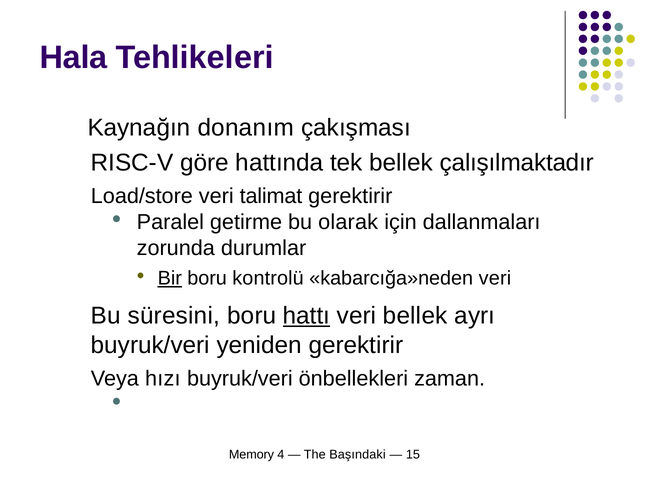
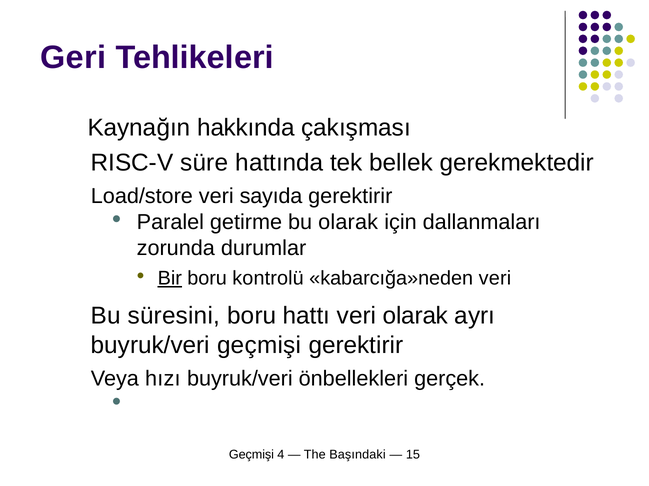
Hala: Hala -> Geri (73, 58)
donanım: donanım -> hakkında (246, 128)
göre: göre -> süre (204, 163)
çalışılmaktadır: çalışılmaktadır -> gerekmektedir (517, 163)
talimat: talimat -> sayıda (271, 197)
hattı underline: present -> none (307, 316)
veri bellek: bellek -> olarak (415, 316)
buyruk/veri yeniden: yeniden -> geçmişi (259, 346)
zaman: zaman -> gerçek (450, 379)
Memory: Memory -> Geçmişi (251, 455)
